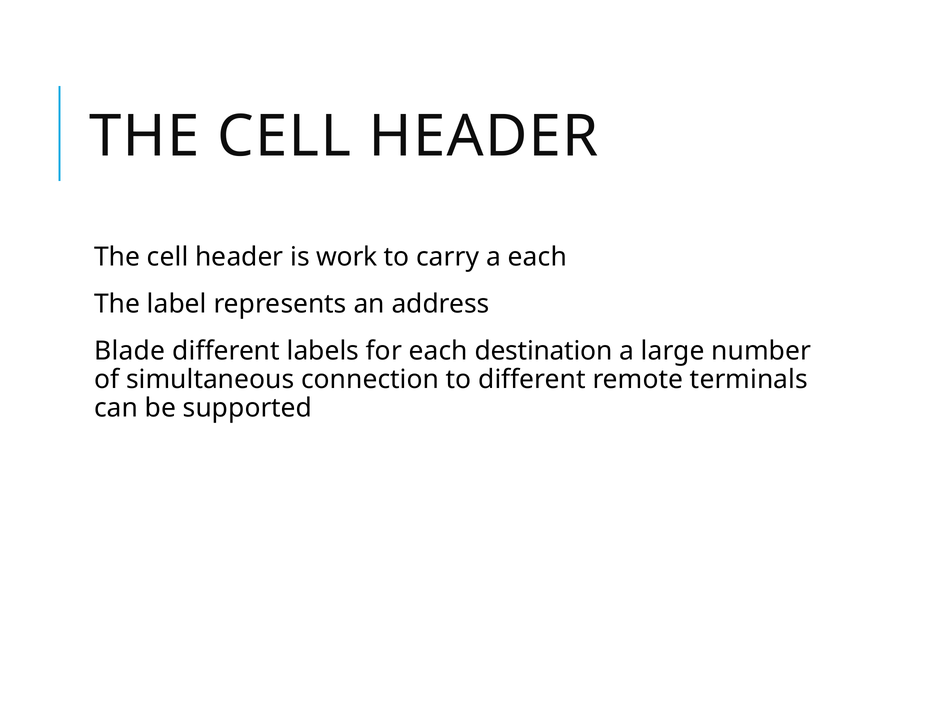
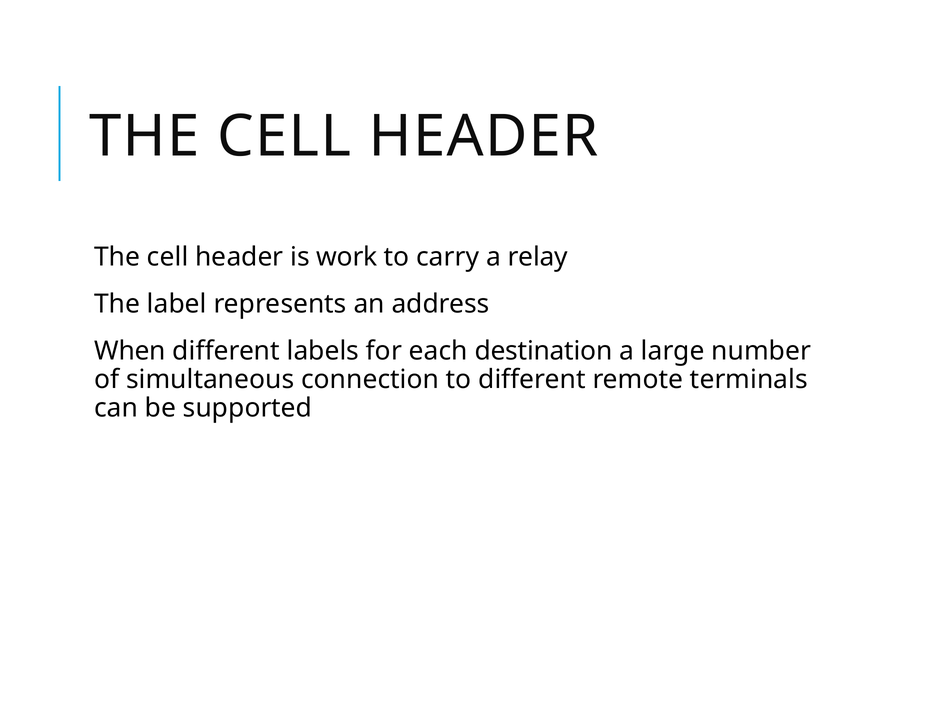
a each: each -> relay (538, 257)
Blade: Blade -> When (130, 351)
